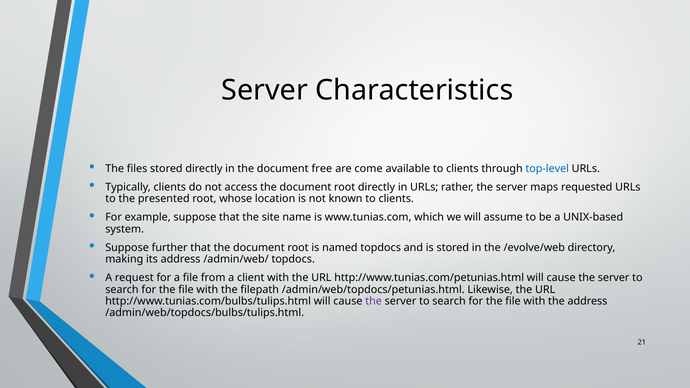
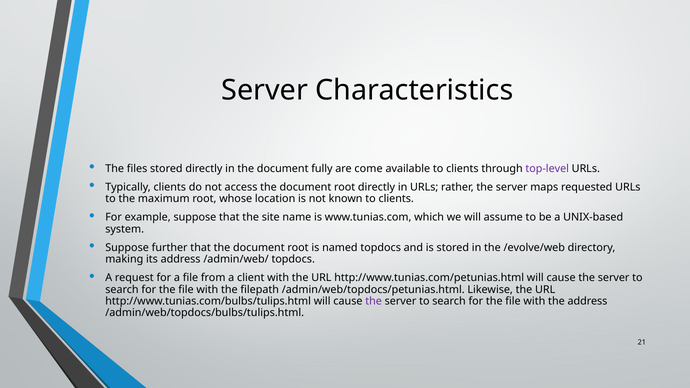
free: free -> fully (322, 169)
top-level colour: blue -> purple (547, 169)
presented: presented -> maximum (164, 199)
